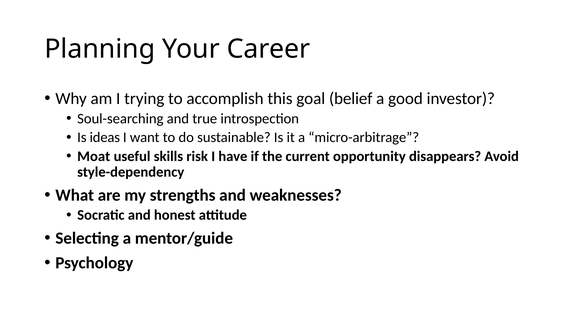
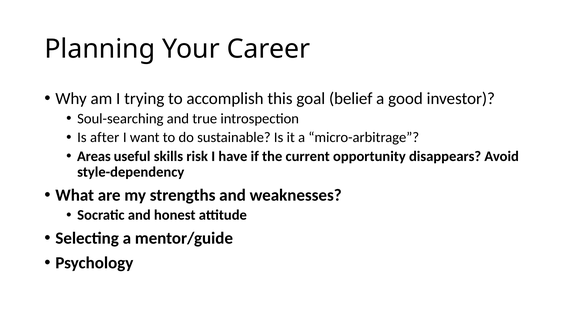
ideas: ideas -> after (105, 137)
Moat: Moat -> Areas (94, 156)
